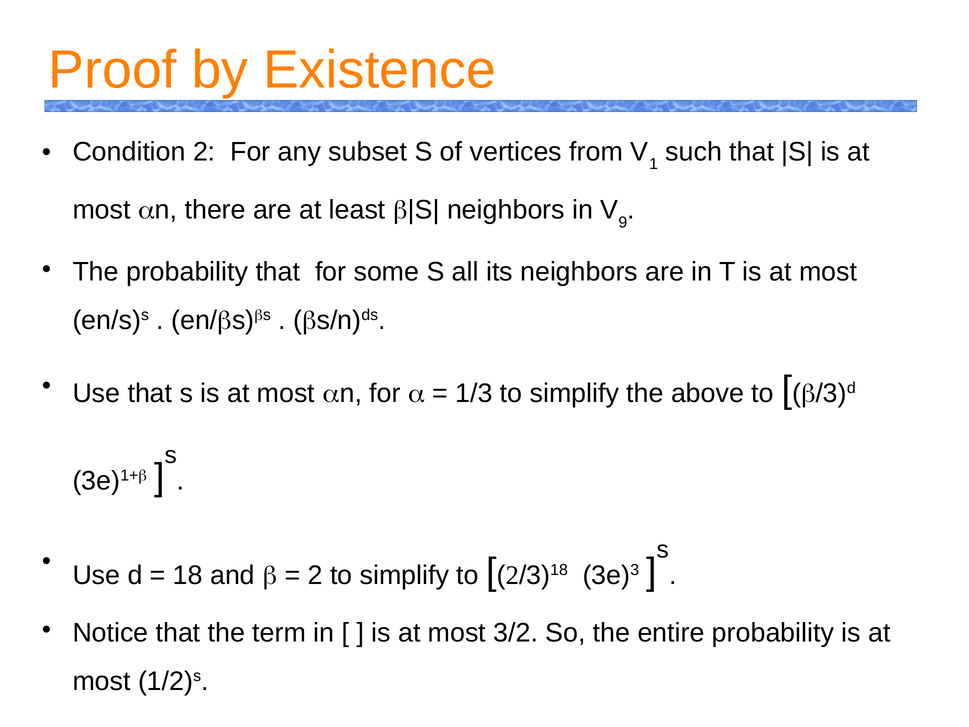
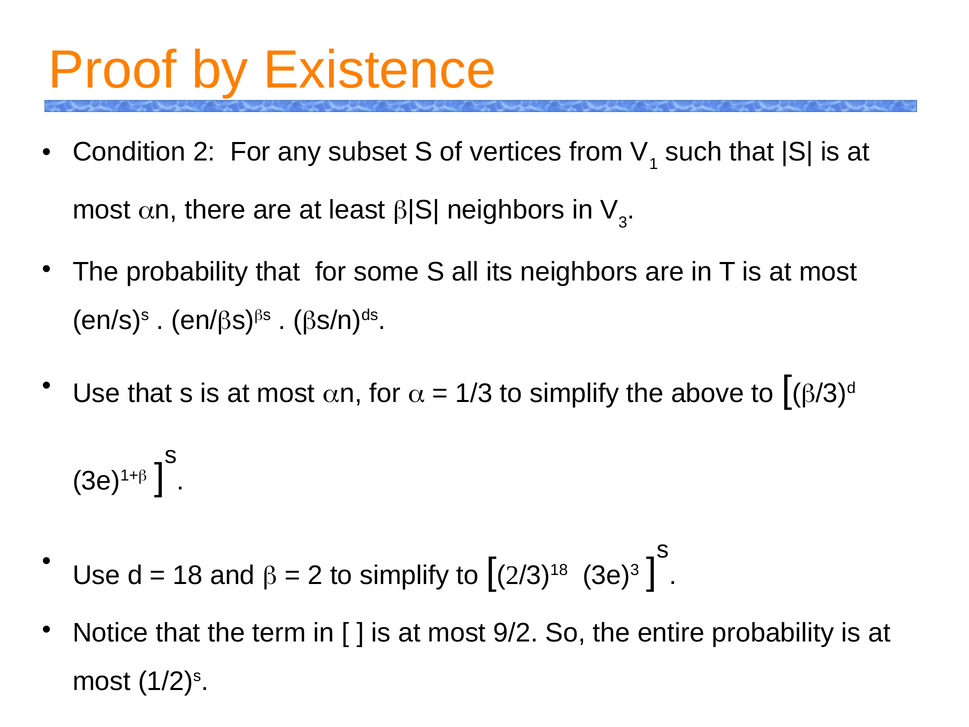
9: 9 -> 3 (623, 222)
3/2: 3/2 -> 9/2 (516, 633)
